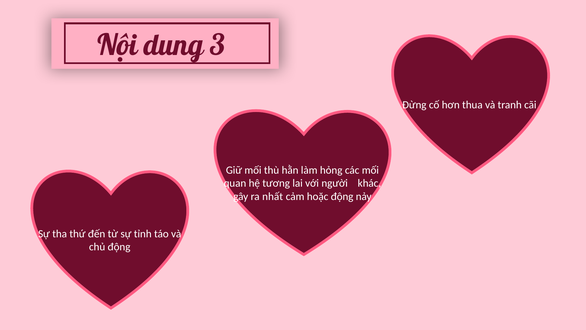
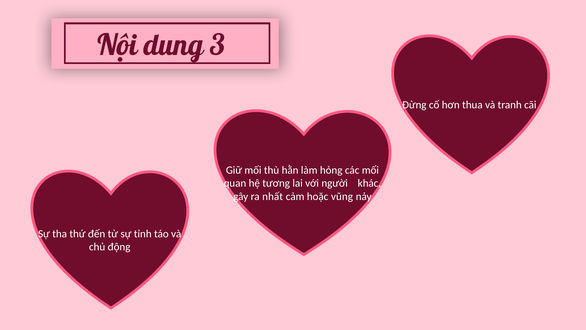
hoặc động: động -> vũng (342, 196)
